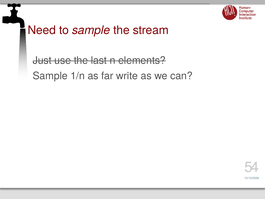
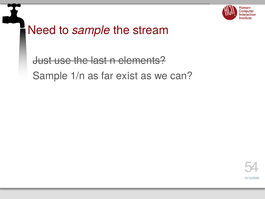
write: write -> exist (127, 76)
